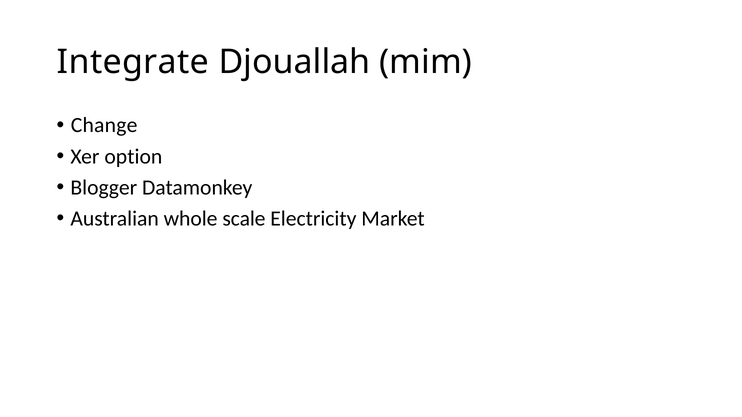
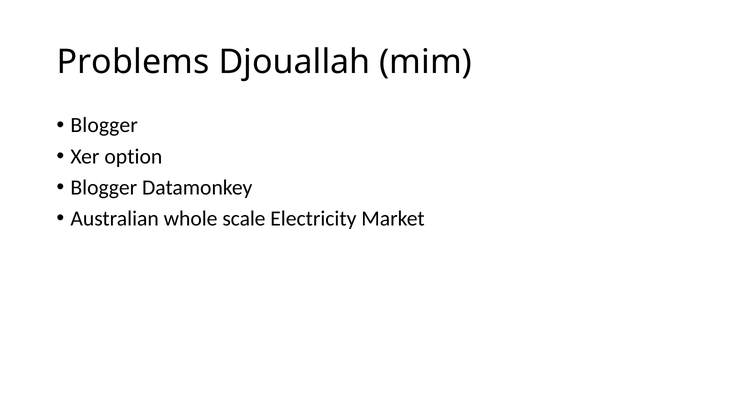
Integrate: Integrate -> Problems (133, 62)
Change: Change -> Blogger (104, 125)
